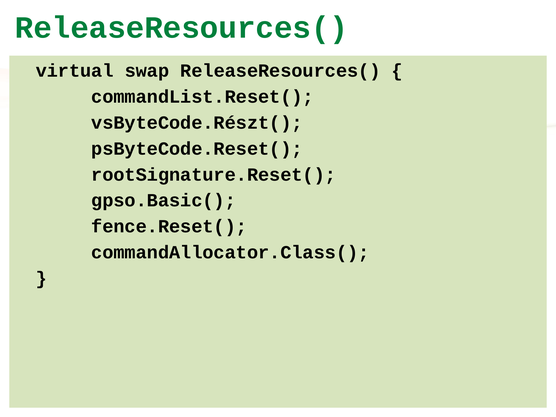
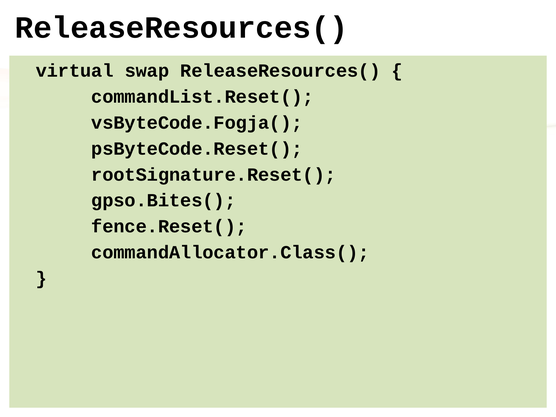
ReleaseResources( colour: green -> black (181, 28)
vsByteCode.Részt(: vsByteCode.Részt( -> vsByteCode.Fogja( (197, 123)
gpso.Basic(: gpso.Basic( -> gpso.Bites( (164, 200)
